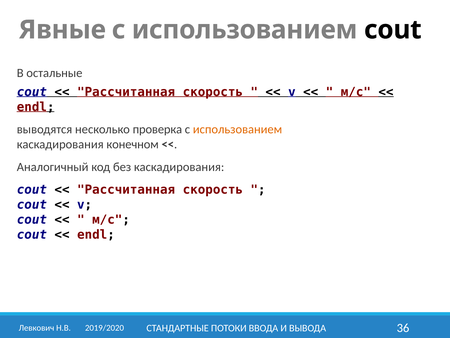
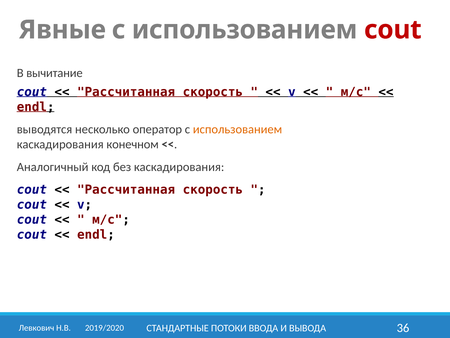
cout colour: black -> red (393, 30)
остальные: остальные -> вычитание (54, 73)
проверка: проверка -> оператор (157, 129)
